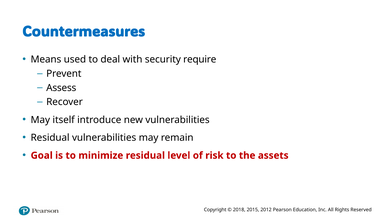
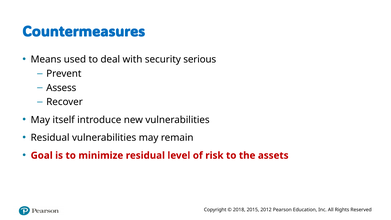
require: require -> serious (200, 59)
